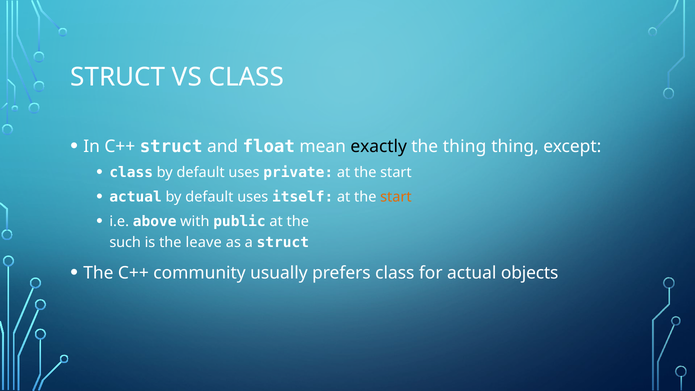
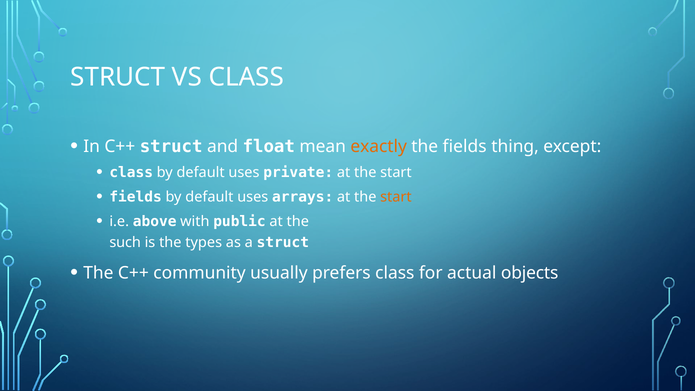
exactly colour: black -> orange (379, 147)
the thing: thing -> fields (465, 147)
actual: actual -> fields (136, 197)
itself: itself -> arrays (303, 197)
leave: leave -> types (204, 242)
